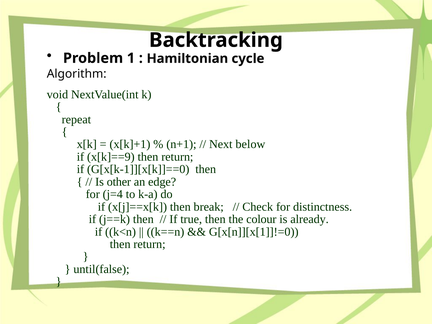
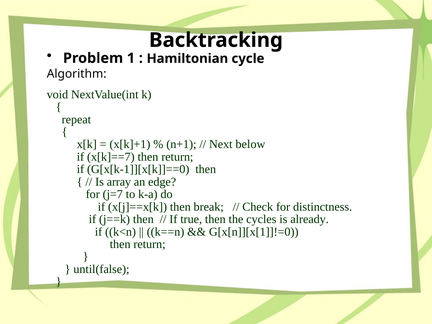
x[k]==9: x[k]==9 -> x[k]==7 (111, 157)
other: other -> array (119, 182)
j=4: j=4 -> j=7 (113, 194)
colour: colour -> cycles (261, 219)
